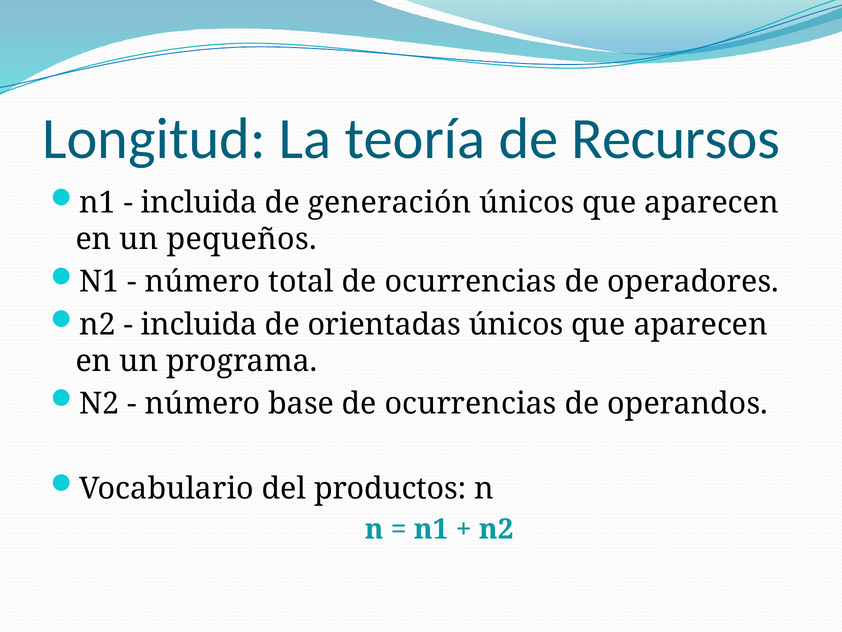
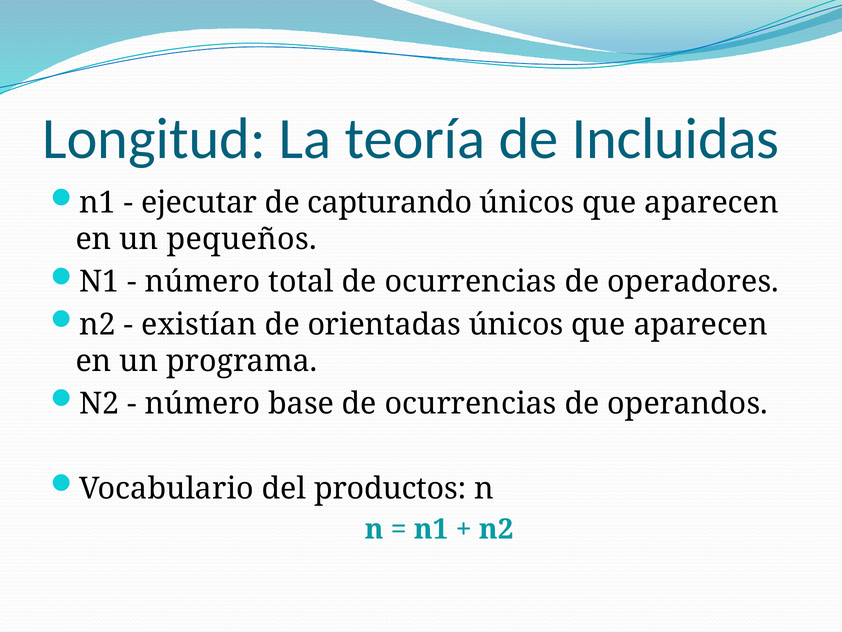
Recursos: Recursos -> Incluidas (675, 139)
incluida: incluida -> ejecutar (199, 203)
generación: generación -> capturando (390, 203)
incluida: incluida -> existían (199, 324)
